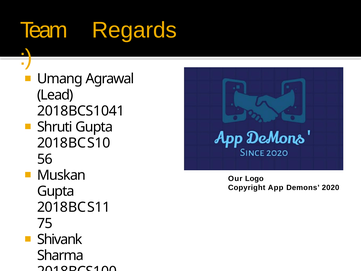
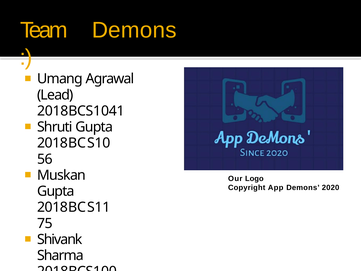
Team Regards: Regards -> Demons (134, 30)
